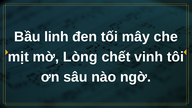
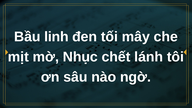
Lòng: Lòng -> Nhục (80, 57)
vinh: vinh -> lánh (149, 57)
